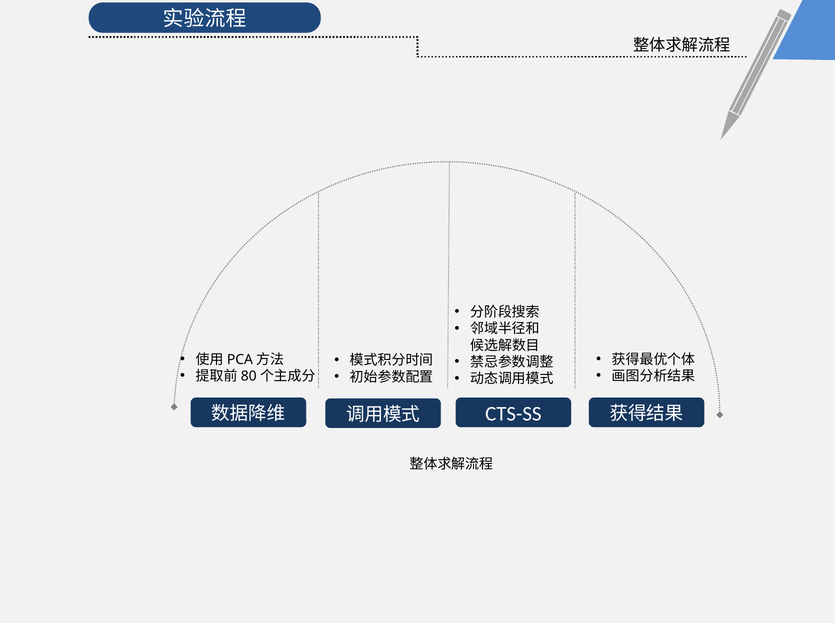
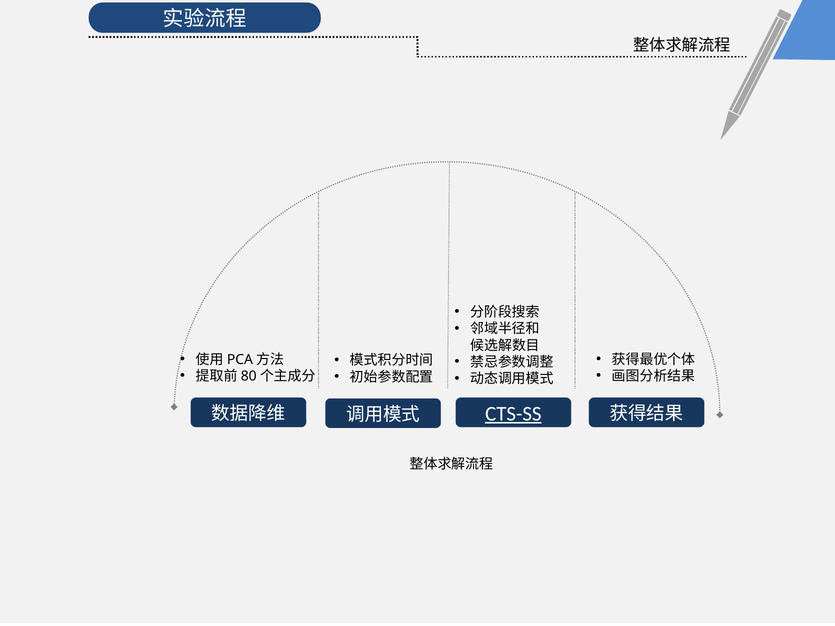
CTS-SS underline: none -> present (513, 414)
